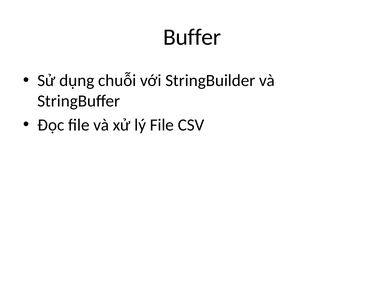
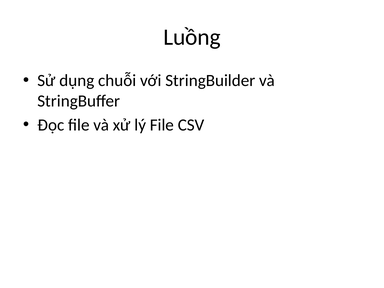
Buffer: Buffer -> Luồng (192, 37)
